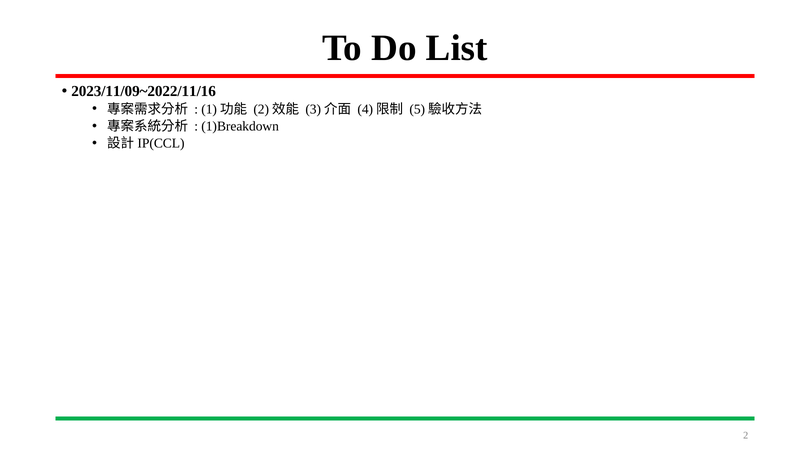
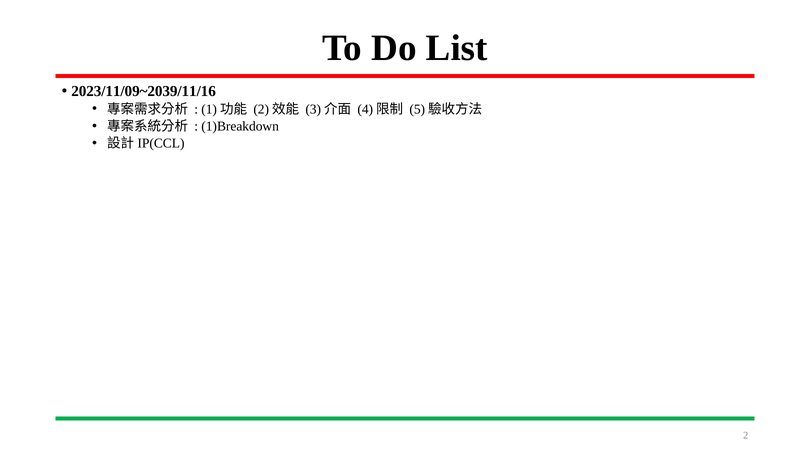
2023/11/09~2022/11/16: 2023/11/09~2022/11/16 -> 2023/11/09~2039/11/16 (144, 91)
